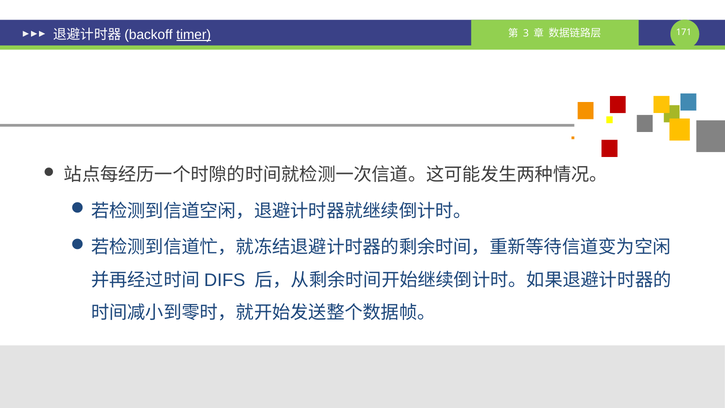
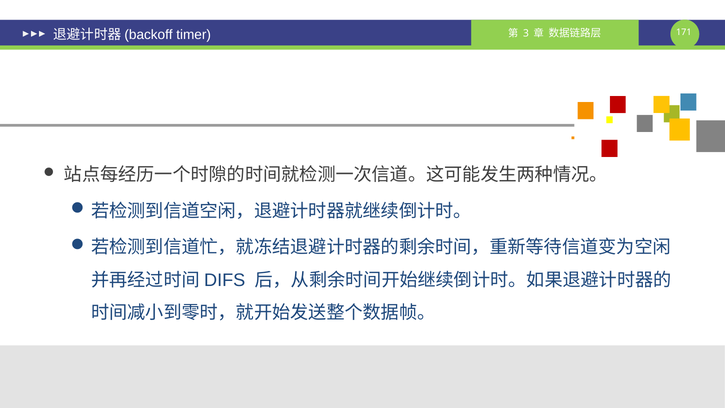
timer underline: present -> none (194, 35)
